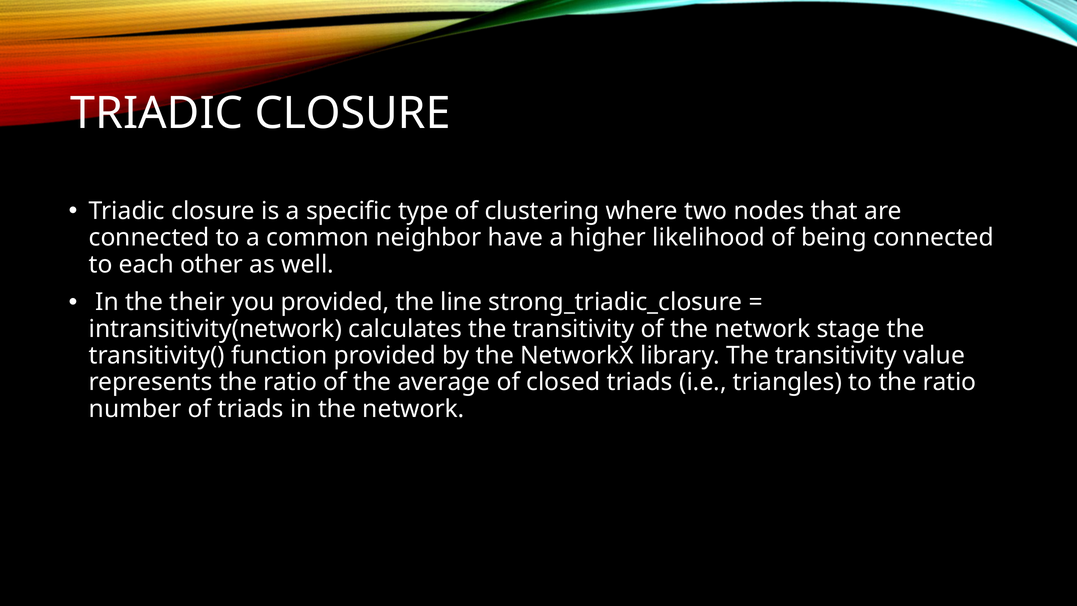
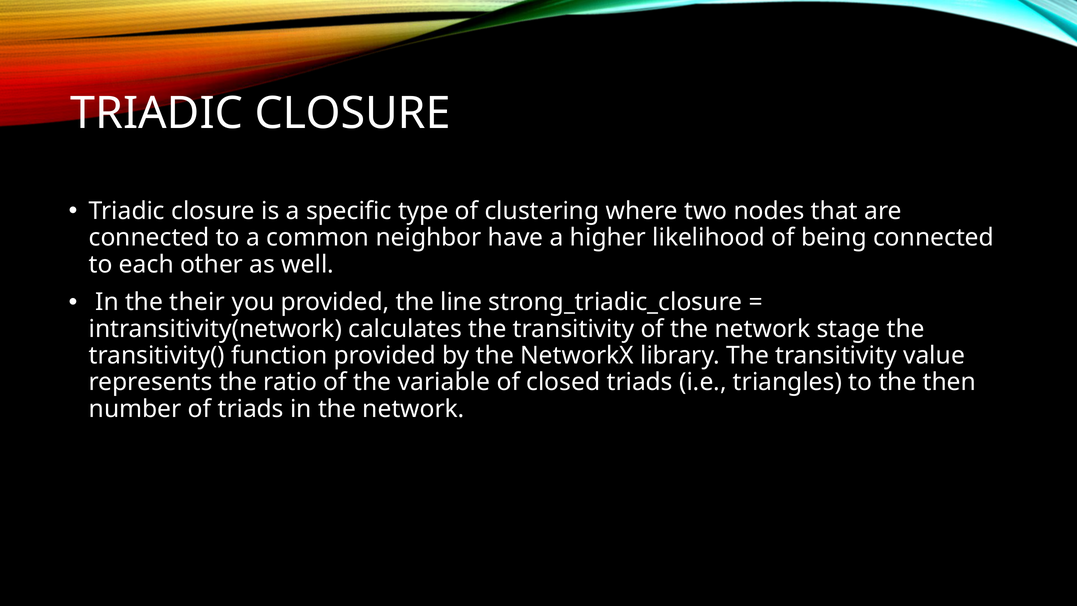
average: average -> variable (444, 382)
to the ratio: ratio -> then (949, 382)
